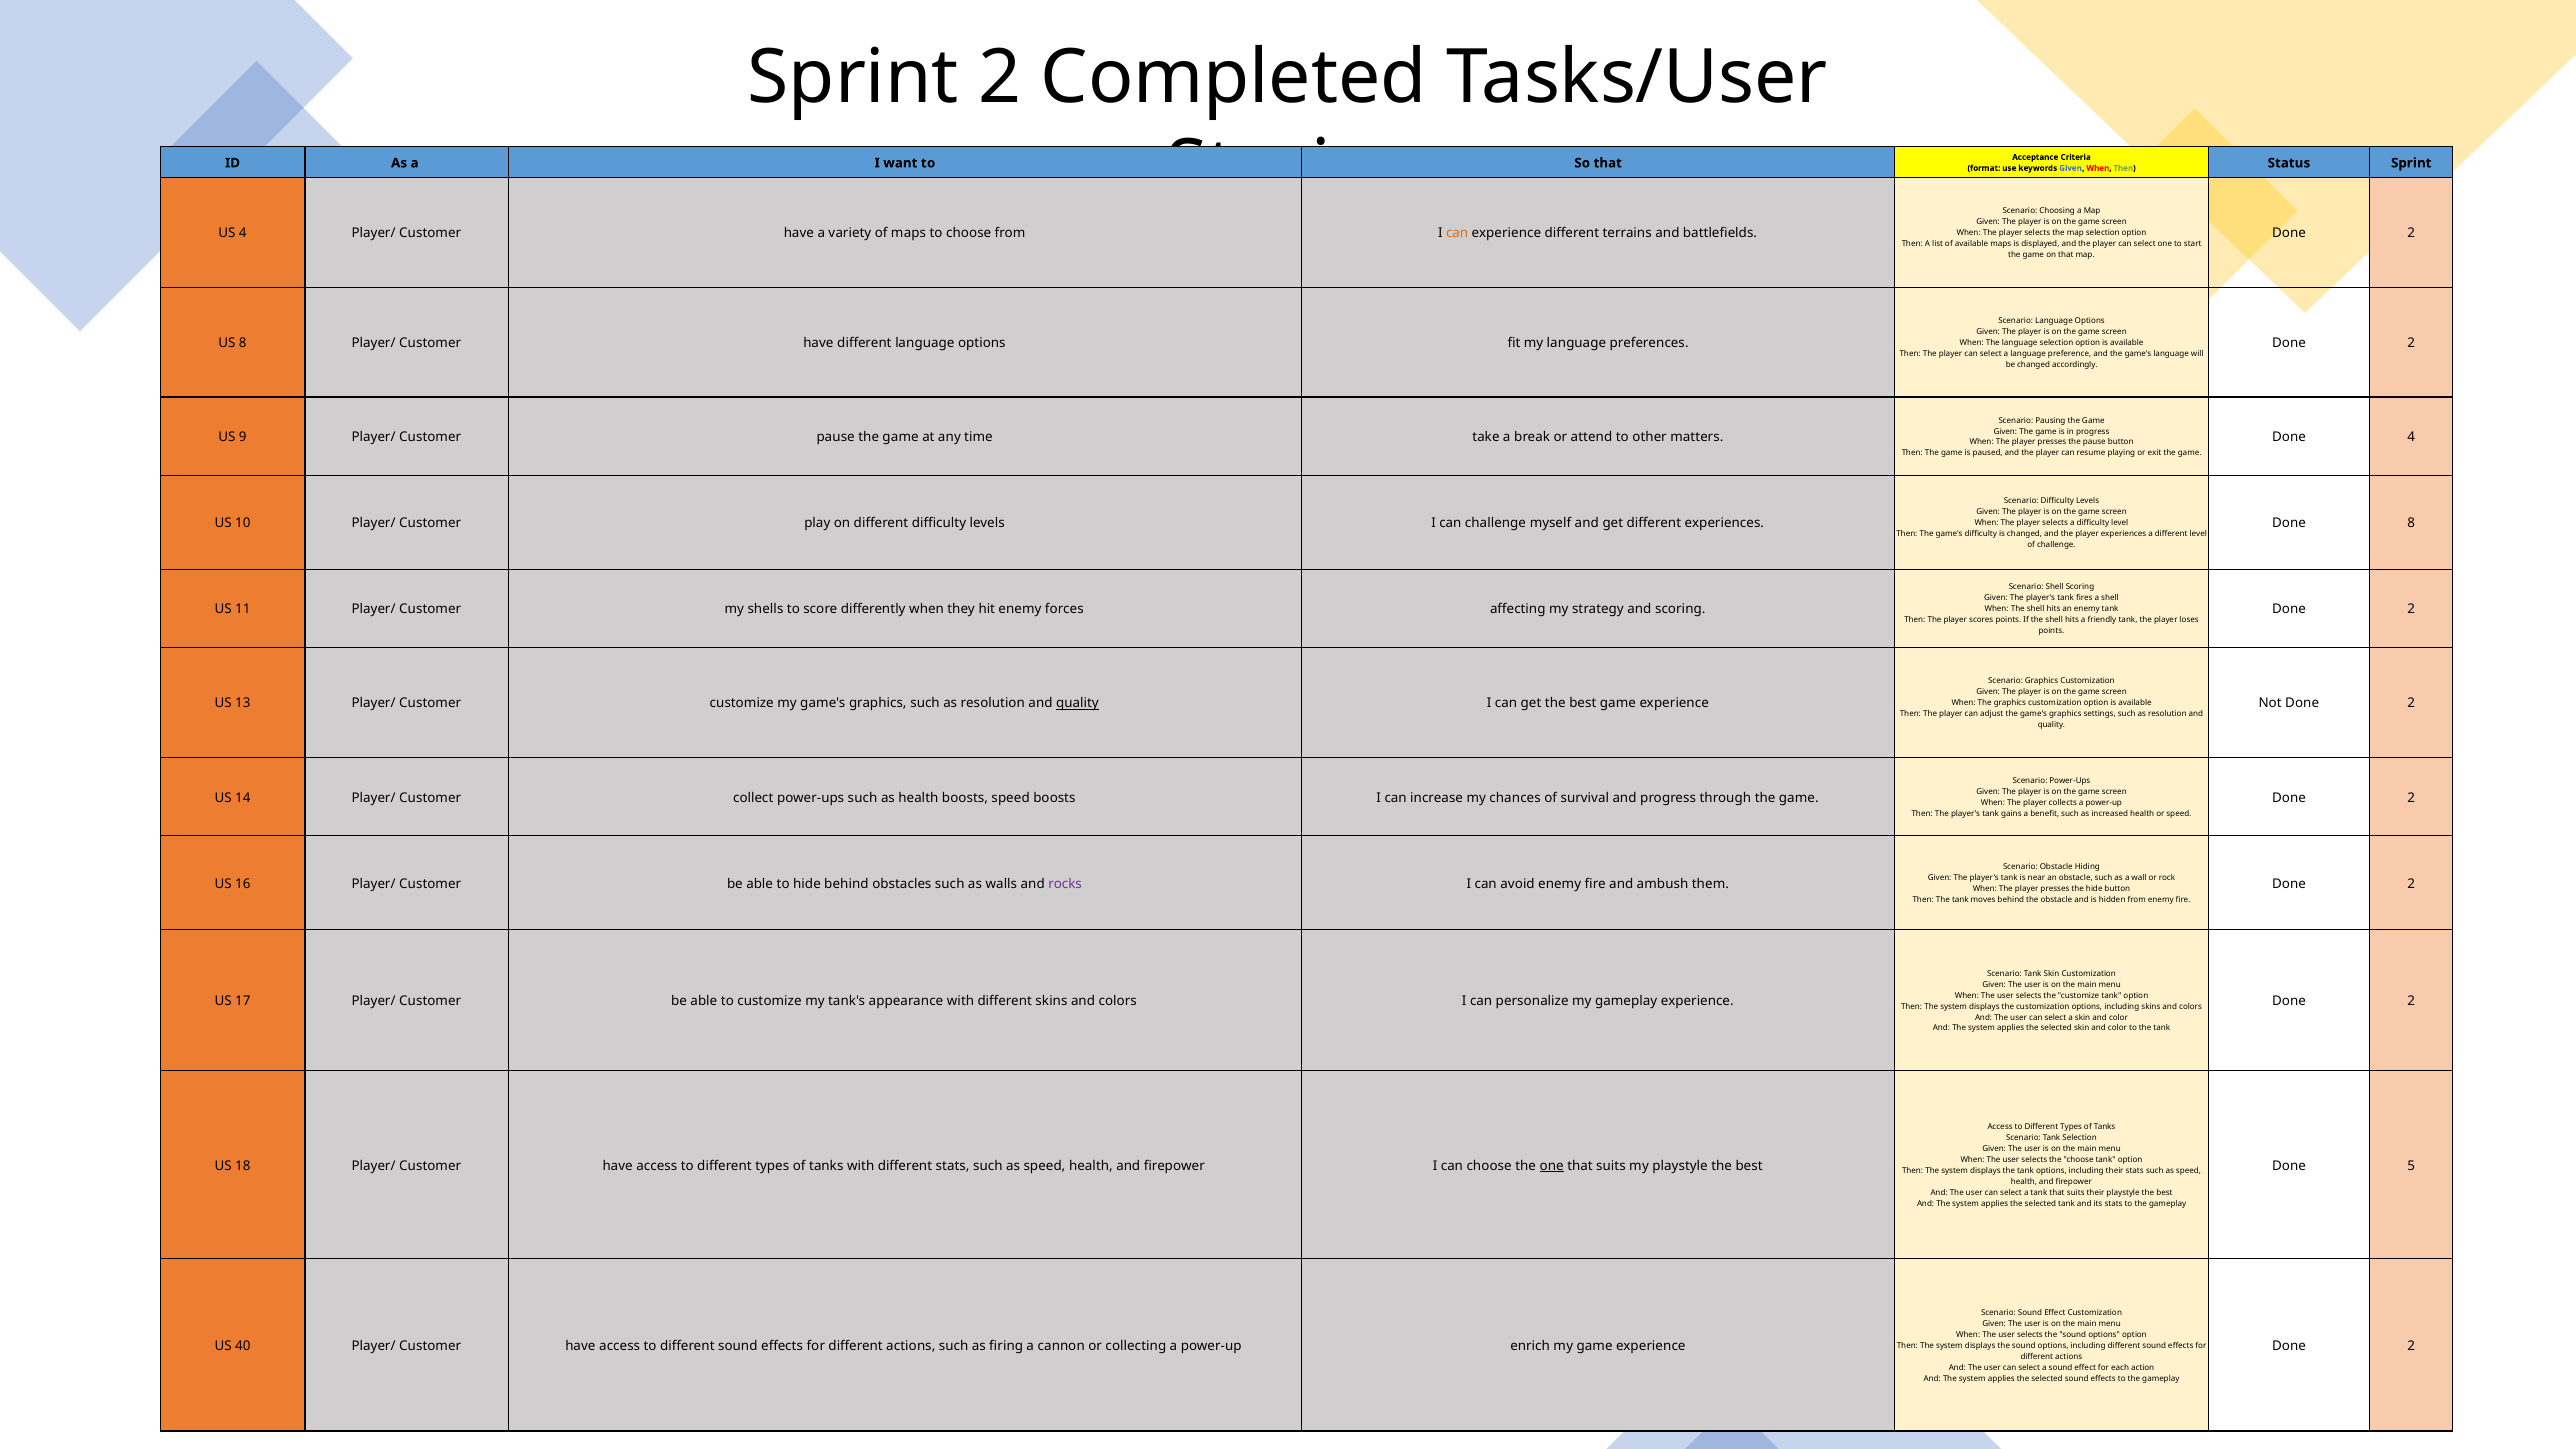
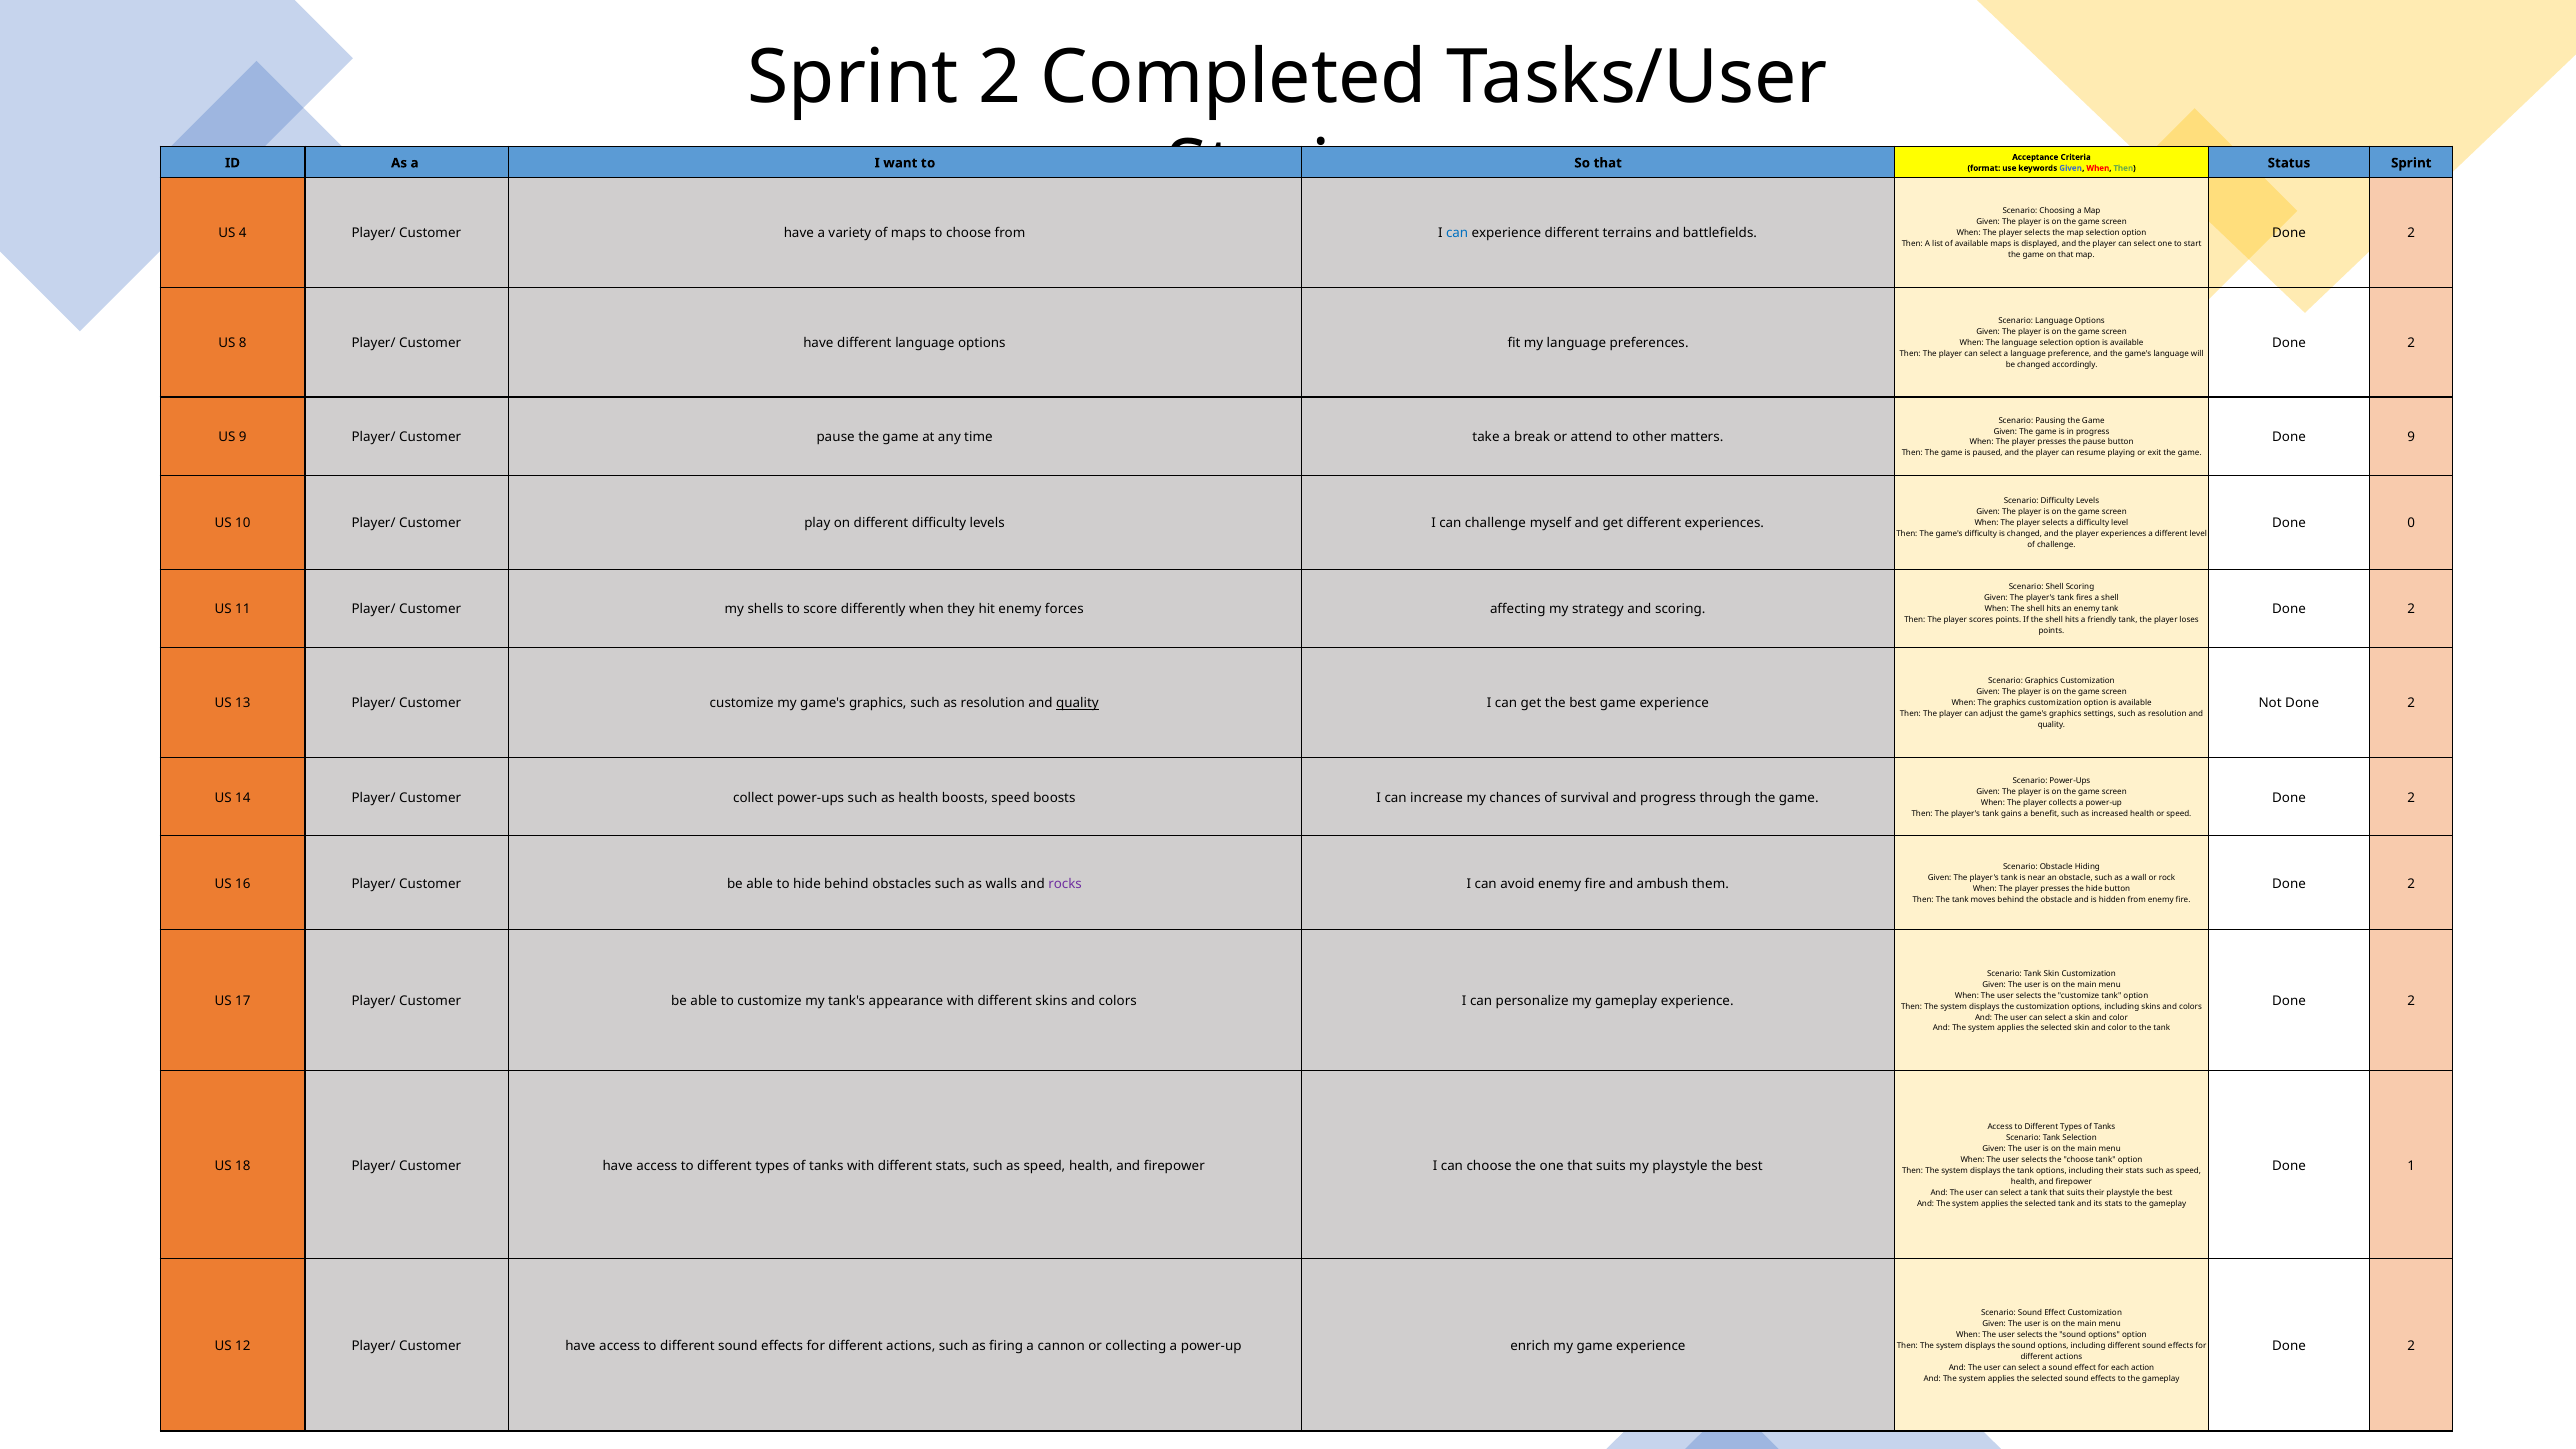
can colour: orange -> blue (1457, 234)
Done 4: 4 -> 9 (2411, 437)
Done 8: 8 -> 0 (2411, 523)
one underline: present -> none (1552, 1166)
5: 5 -> 1 (2411, 1166)
40: 40 -> 12 (243, 1346)
